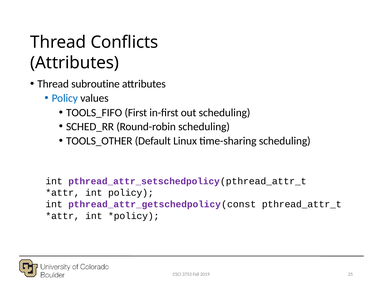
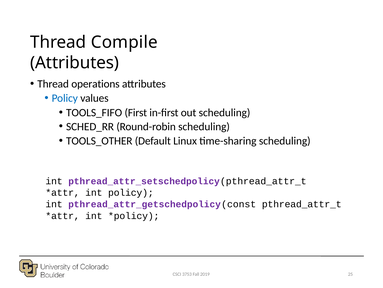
Conflicts: Conflicts -> Compile (124, 42)
subroutine: subroutine -> operations (95, 84)
